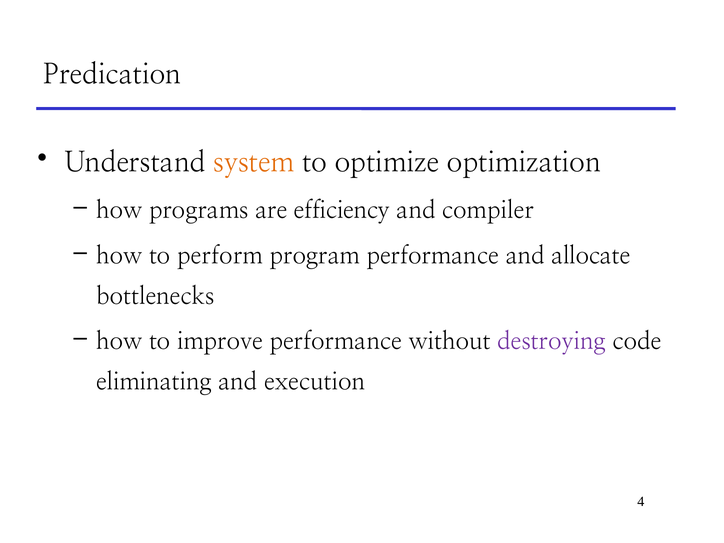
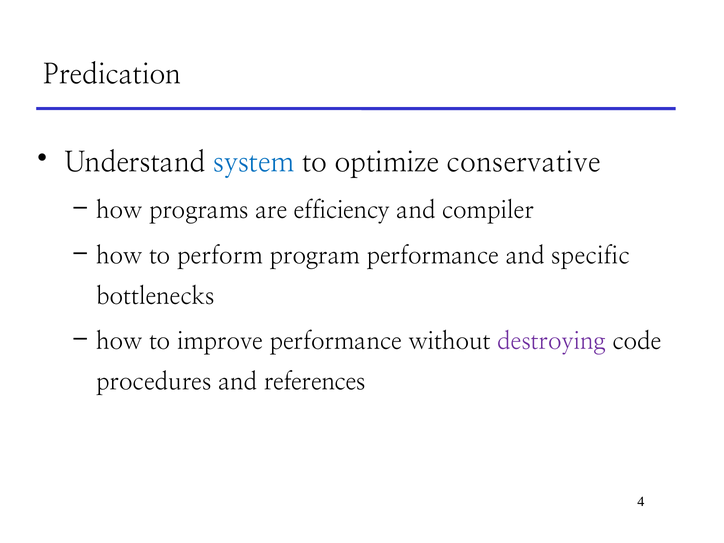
system colour: orange -> blue (254, 163)
optimization: optimization -> conservative (524, 163)
allocate: allocate -> specific (591, 256)
eliminating: eliminating -> procedures (154, 382)
execution: execution -> references (315, 382)
